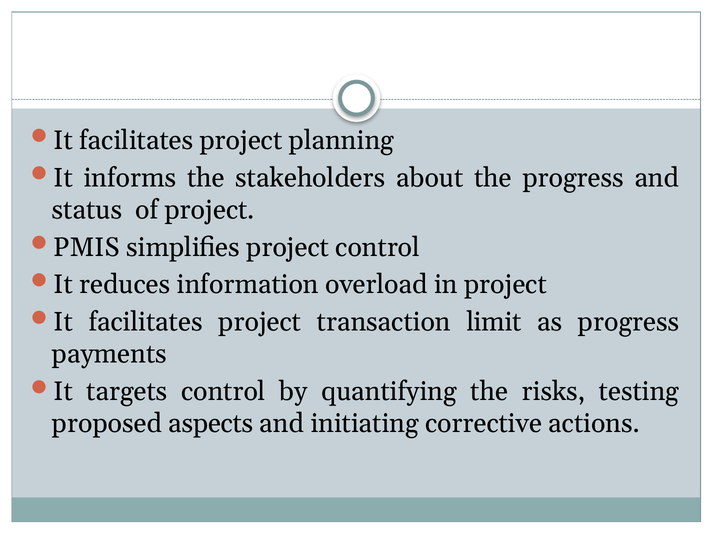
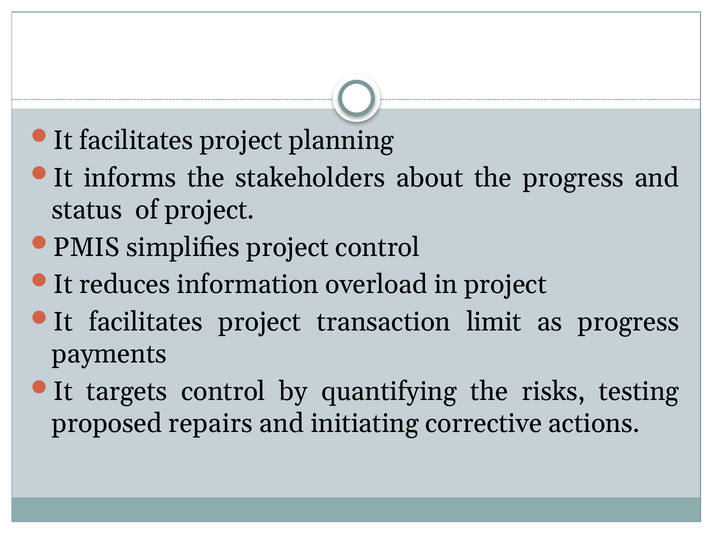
aspects: aspects -> repairs (211, 424)
